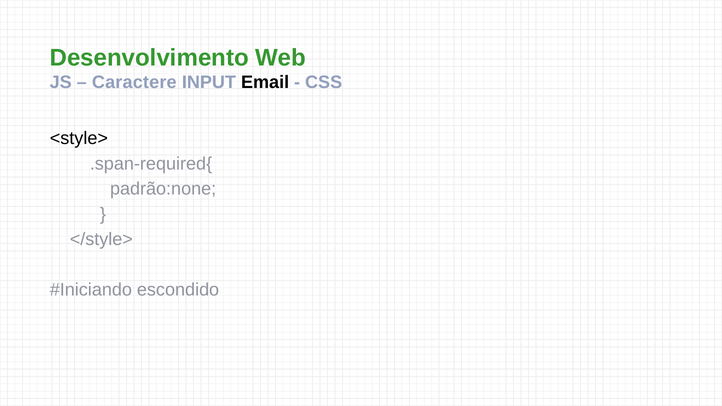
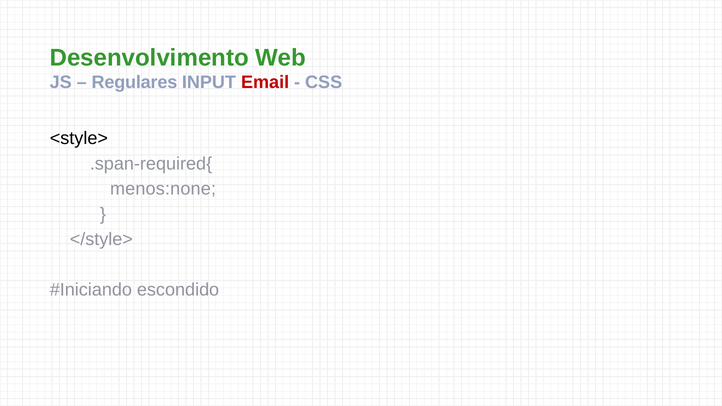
Caractere: Caractere -> Regulares (134, 83)
Email colour: black -> red (265, 83)
padrão:none: padrão:none -> menos:none (163, 189)
